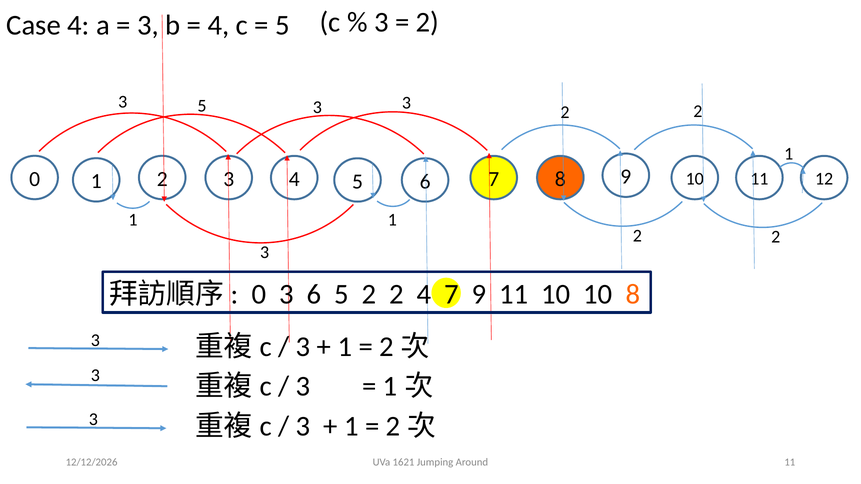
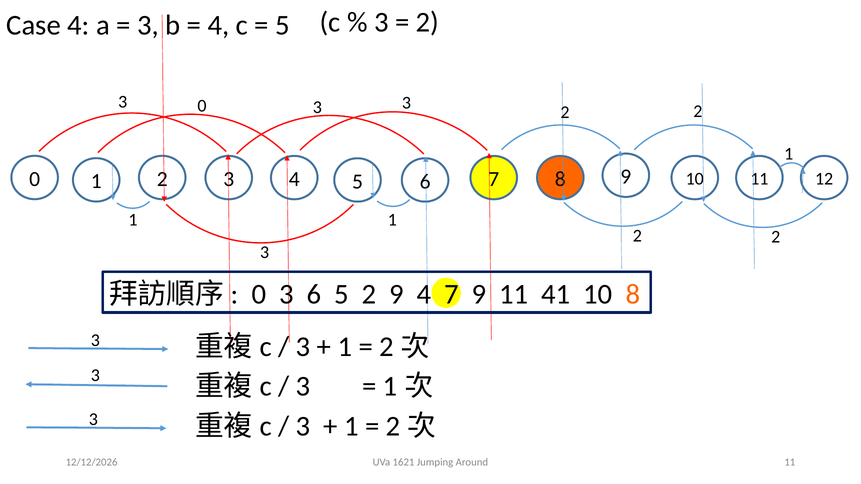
3 5: 5 -> 0 (202, 106)
5 2 2: 2 -> 9 (396, 294)
11 10: 10 -> 41 (556, 294)
